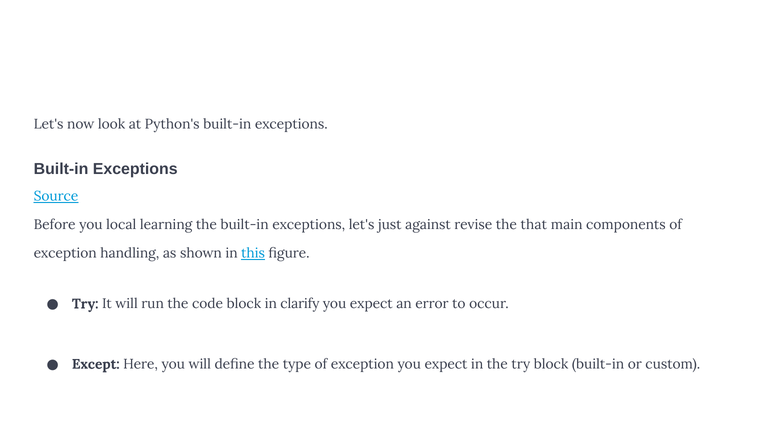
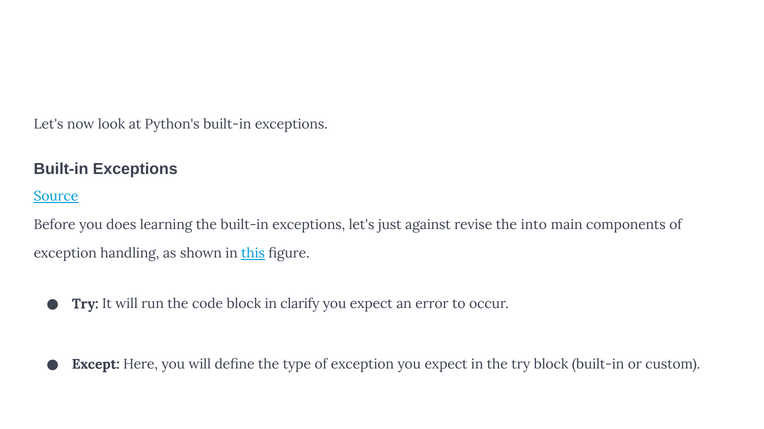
local: local -> does (121, 225)
that: that -> into (534, 225)
